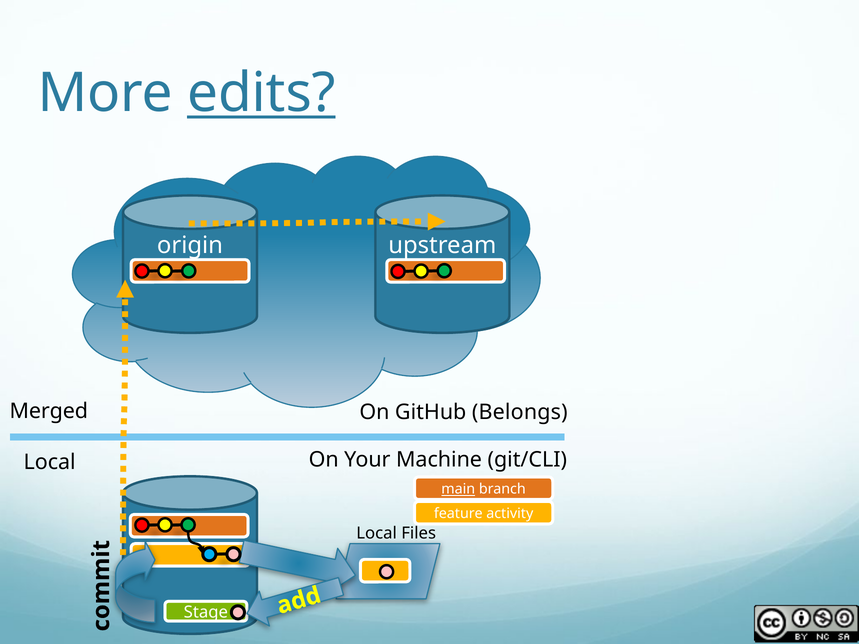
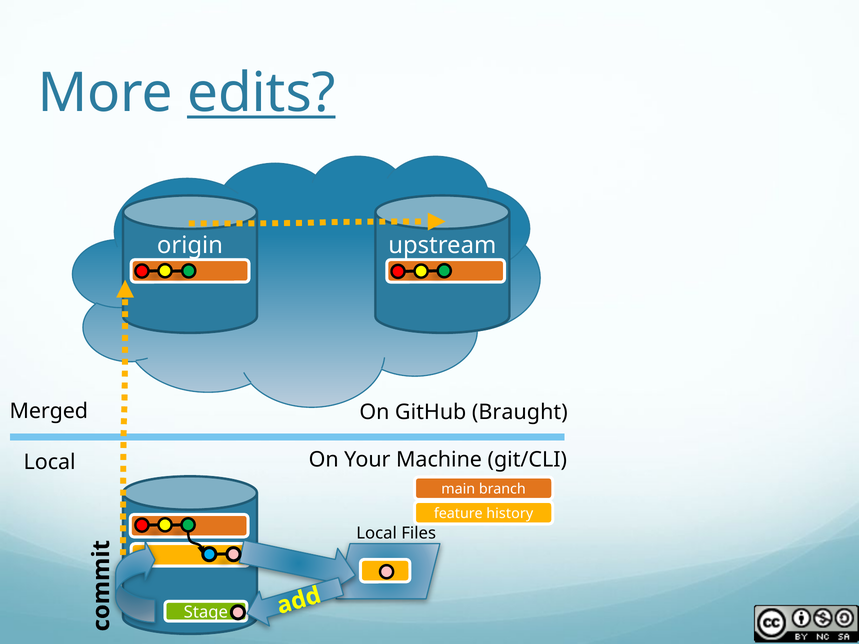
Belongs: Belongs -> Braught (520, 412)
main underline: present -> none (458, 489)
activity: activity -> history (510, 514)
